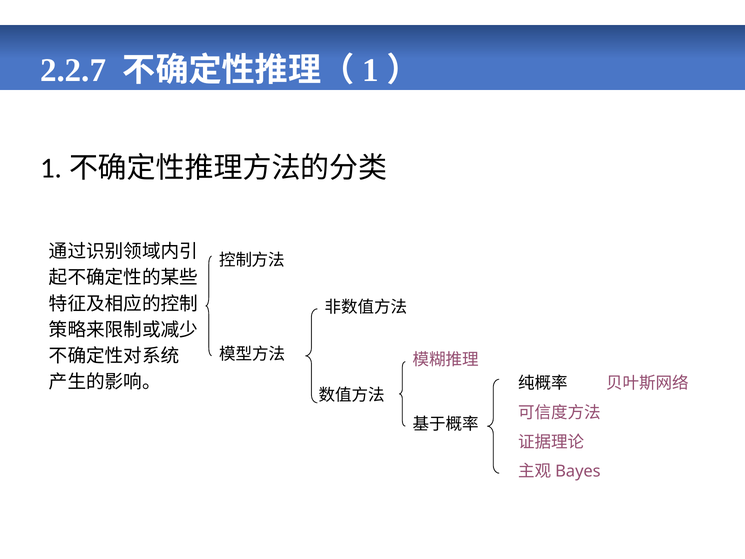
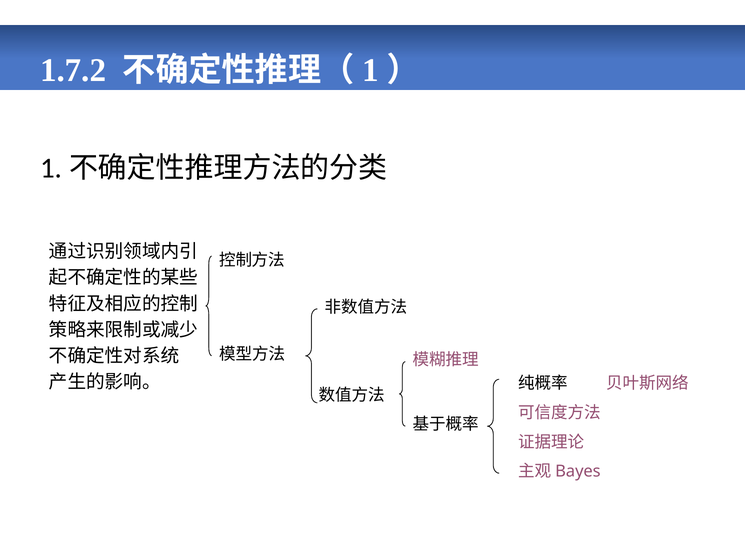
2.2.7: 2.2.7 -> 1.7.2 (73, 70)
